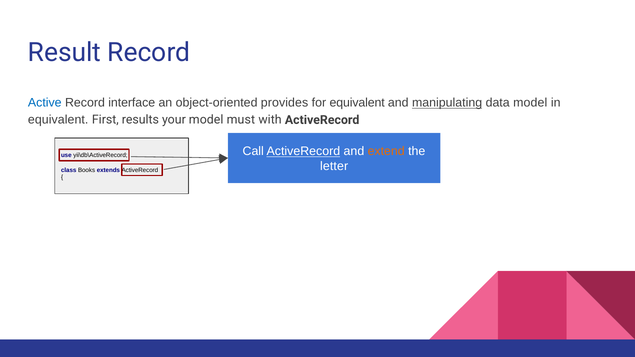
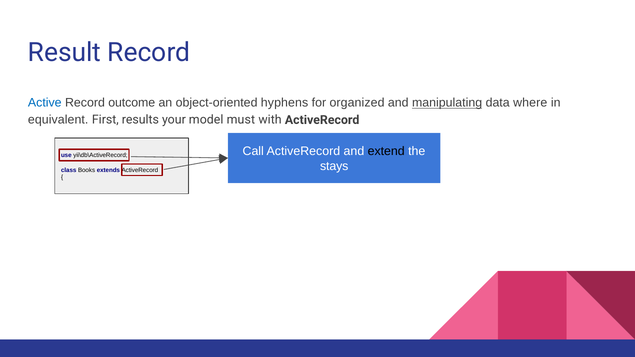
interface: interface -> outcome (132, 103)
provides: provides -> hyphens (285, 103)
for equivalent: equivalent -> organized (357, 103)
data model: model -> where (530, 103)
ActiveRecord underline: present -> none (303, 151)
extend colour: orange -> black (386, 151)
letter: letter -> stays (334, 166)
